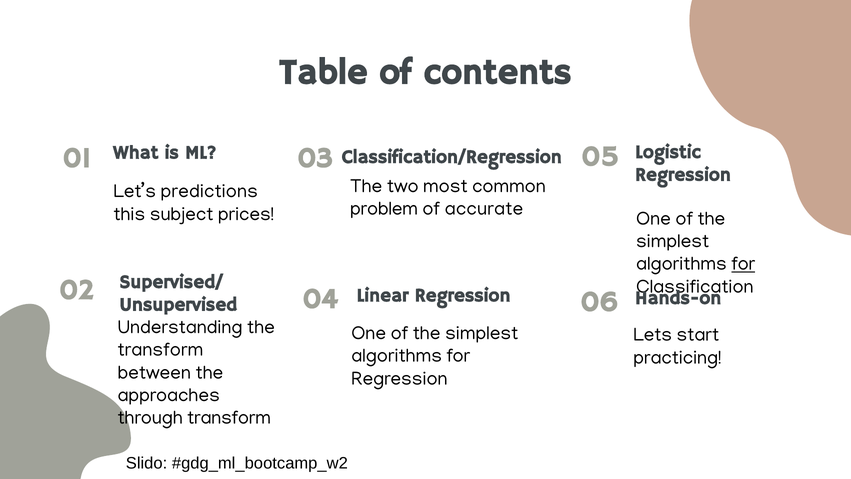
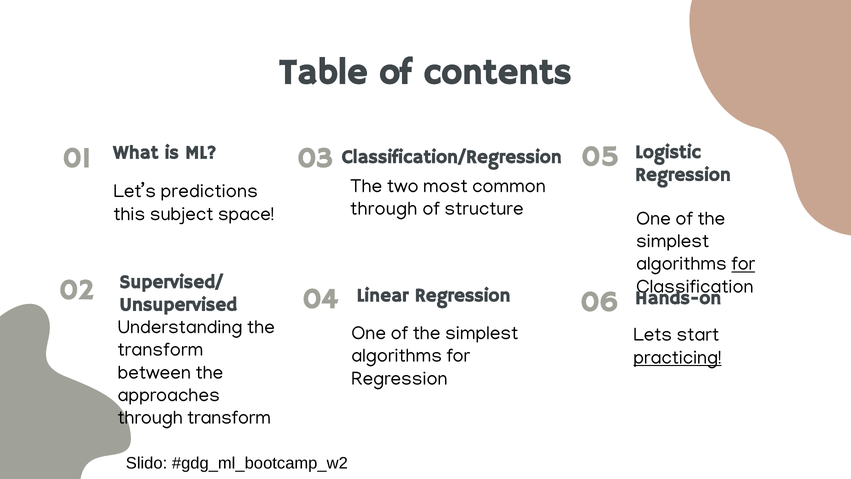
problem: problem -> through (384, 208)
accurate: accurate -> structure (484, 208)
prices: prices -> space (246, 214)
practicing underline: none -> present (677, 357)
